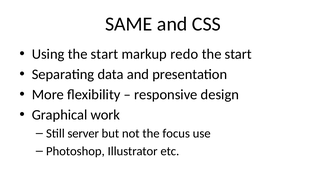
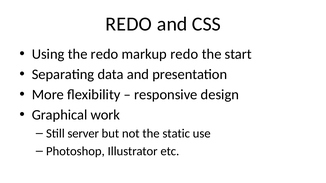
SAME: SAME -> REDO (129, 24)
Using the start: start -> redo (104, 54)
focus: focus -> static (176, 134)
